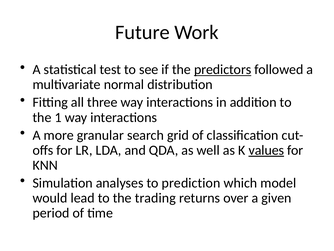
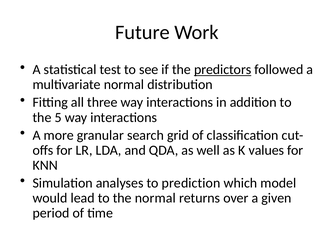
1: 1 -> 5 (58, 117)
values underline: present -> none (266, 150)
the trading: trading -> normal (155, 198)
